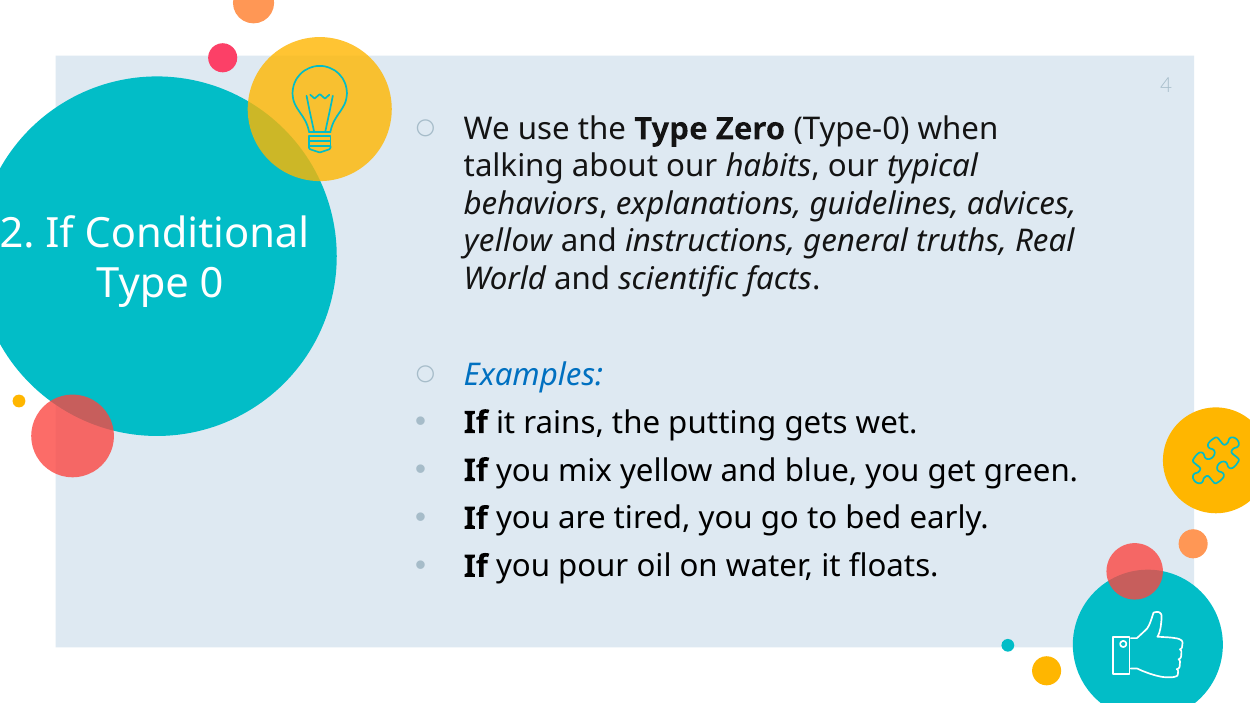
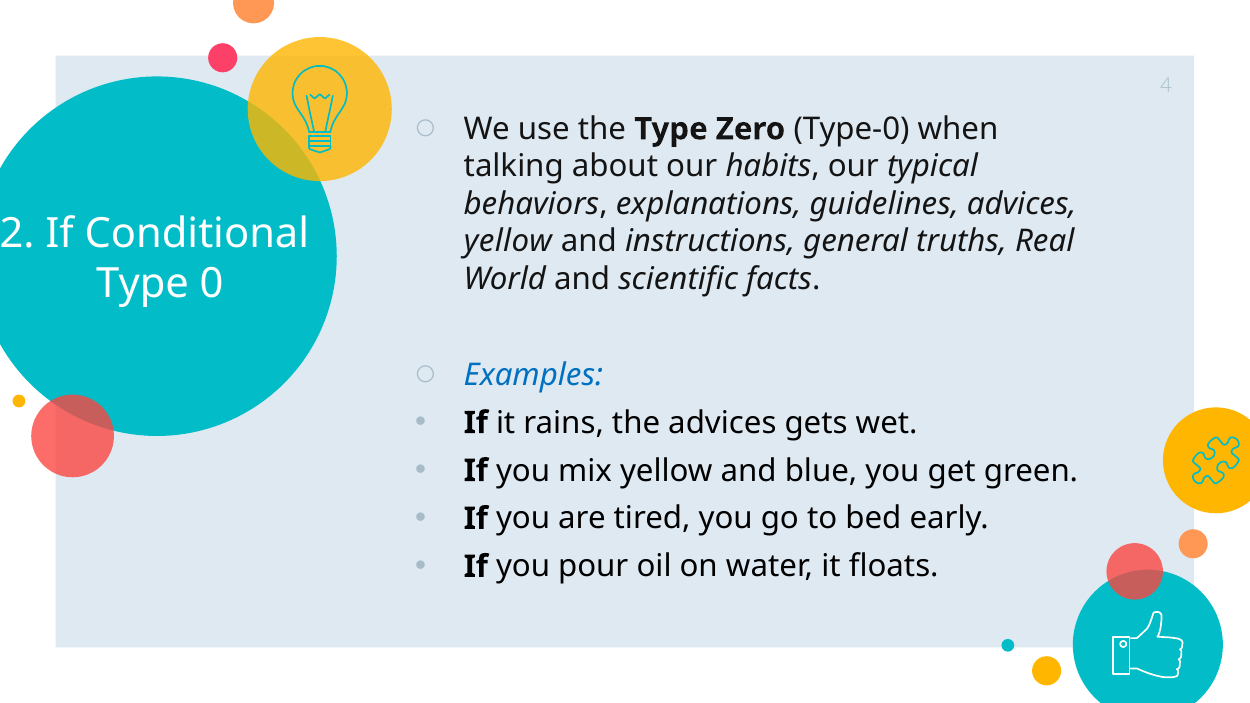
the putting: putting -> advices (722, 423)
